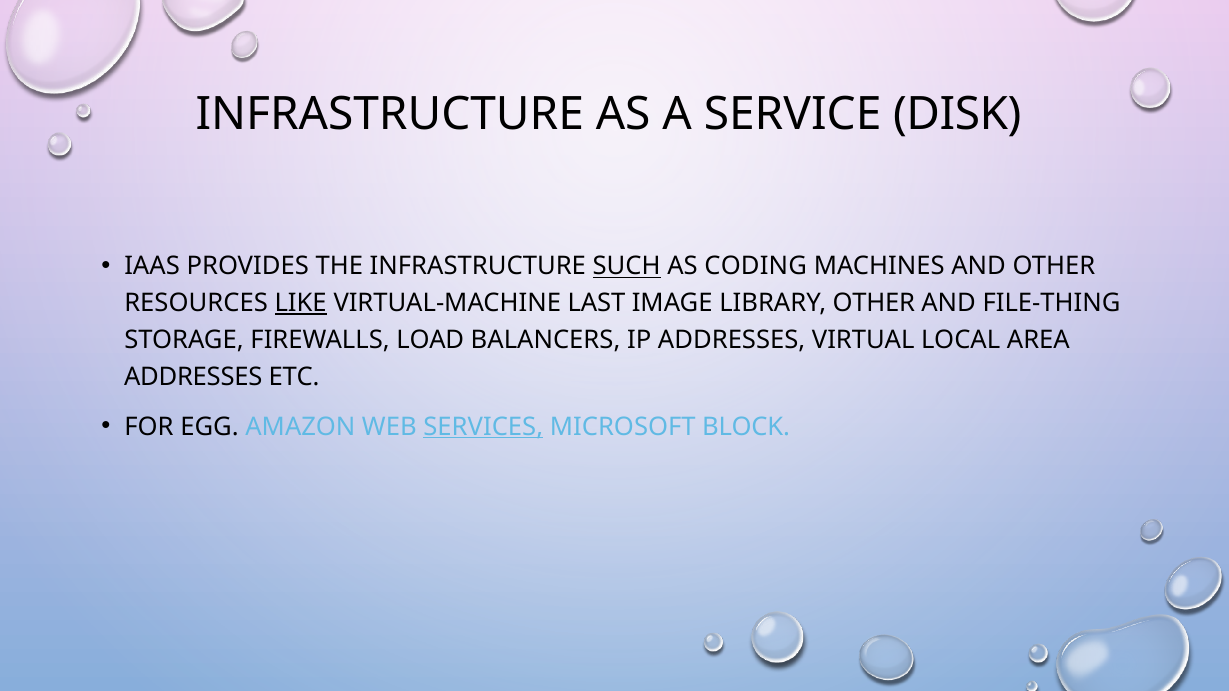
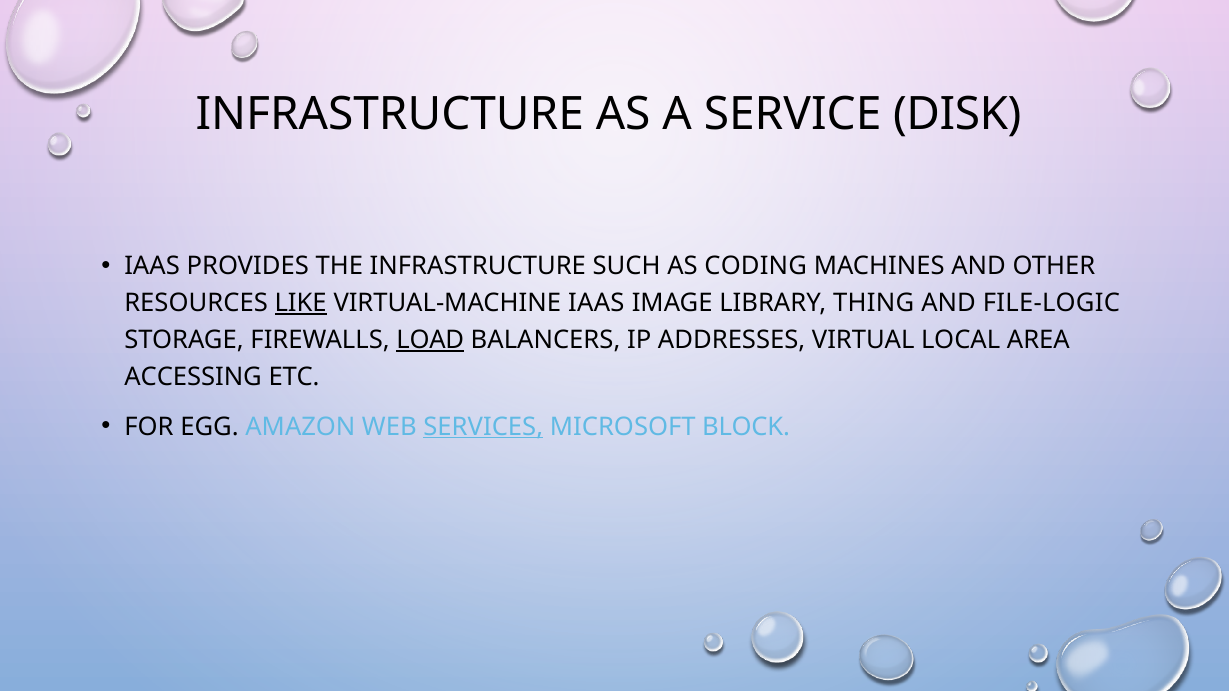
SUCH underline: present -> none (627, 267)
VIRTUAL-MACHINE LAST: LAST -> IAAS (596, 303)
LIBRARY OTHER: OTHER -> THING (874, 303)
FILE-THING: FILE-THING -> FILE-LOGIC (1051, 303)
LOAD underline: none -> present (430, 340)
ADDRESSES: ADDRESSES -> ACCESSING (193, 377)
